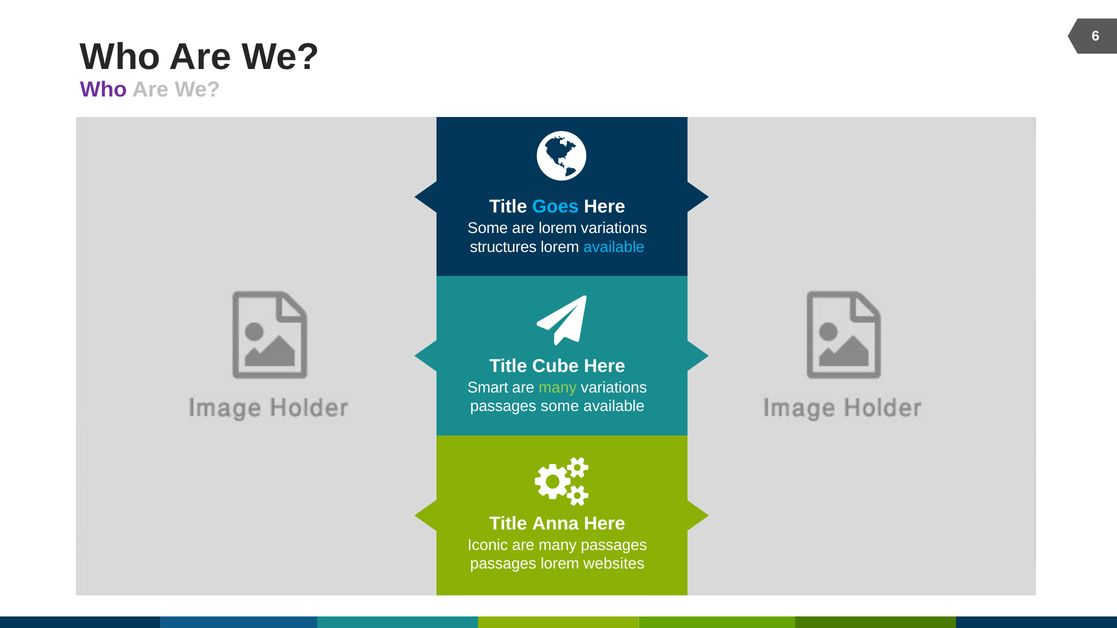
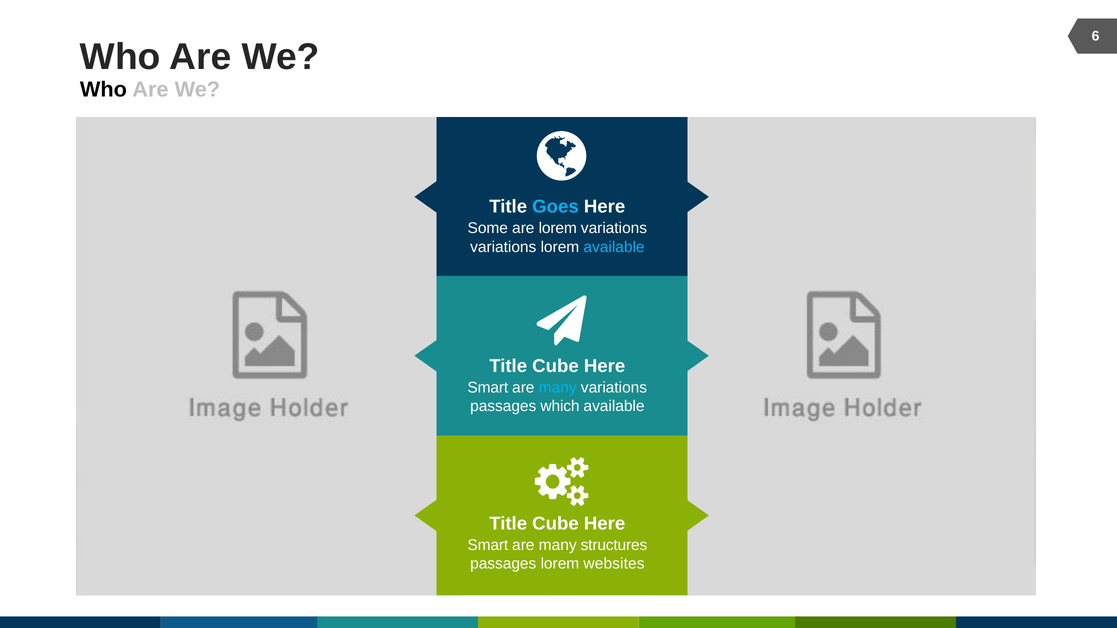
Who colour: purple -> black (103, 89)
structures: structures -> variations (503, 247)
many colour: light green -> light blue (558, 388)
passages some: some -> which (560, 406)
Anna: Anna -> Cube (555, 524)
Iconic: Iconic -> Smart (488, 545)
many passages: passages -> structures (614, 545)
